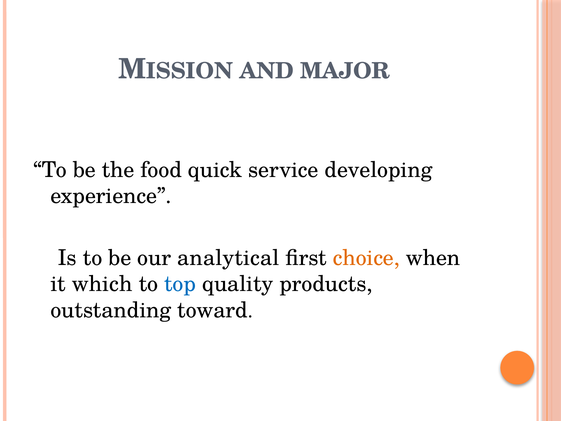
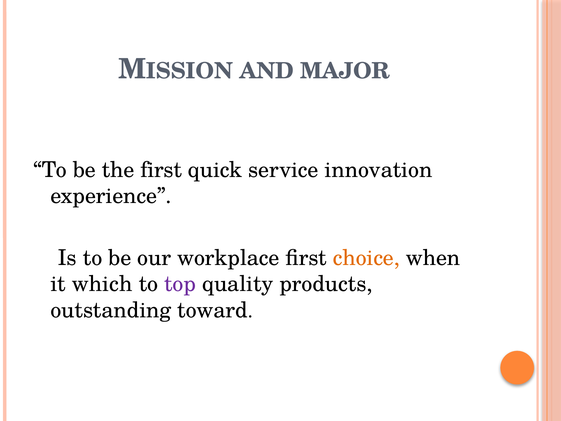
the food: food -> first (161, 170)
developing: developing -> innovation (378, 170)
analytical: analytical -> workplace (228, 258)
top colour: blue -> purple (180, 284)
